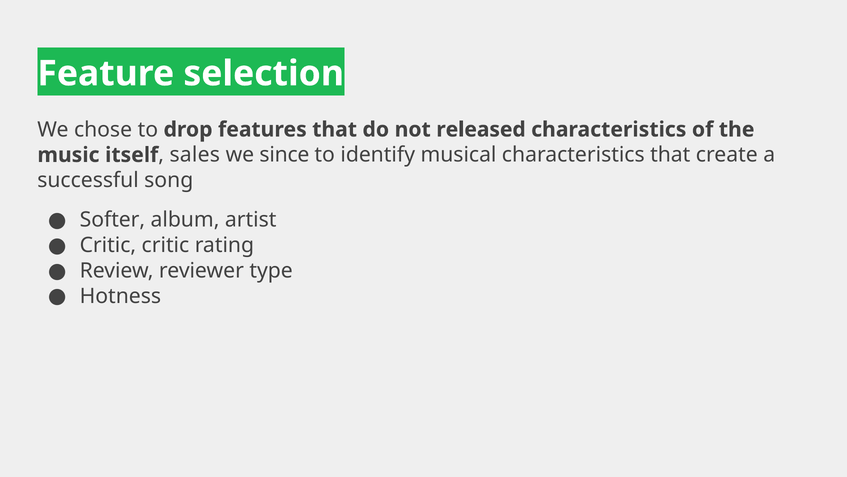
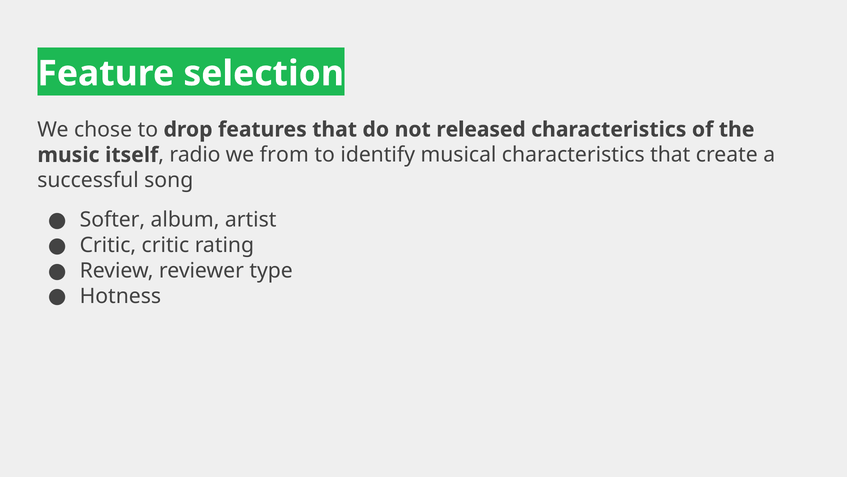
sales: sales -> radio (195, 155)
since: since -> from (284, 155)
